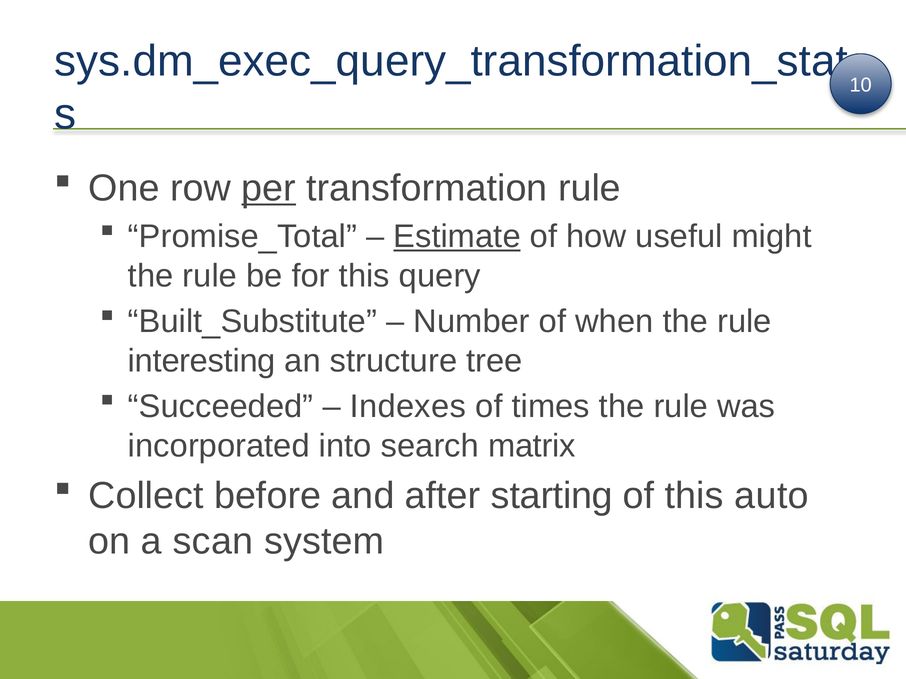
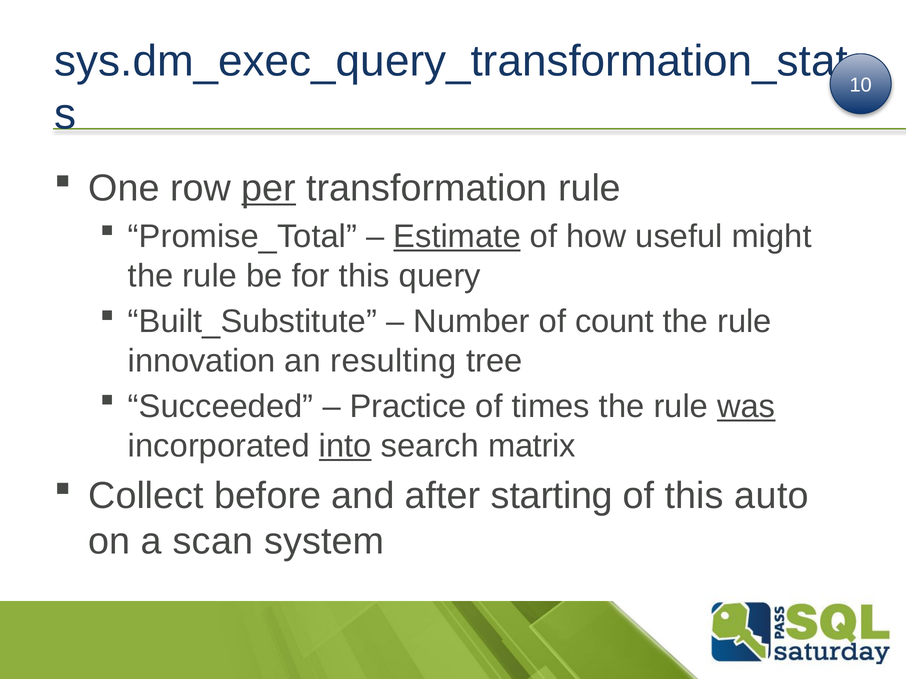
when: when -> count (614, 322)
interesting: interesting -> innovation (202, 361)
structure: structure -> resulting (393, 361)
Indexes: Indexes -> Practice (408, 407)
was underline: none -> present (746, 407)
into underline: none -> present (345, 446)
